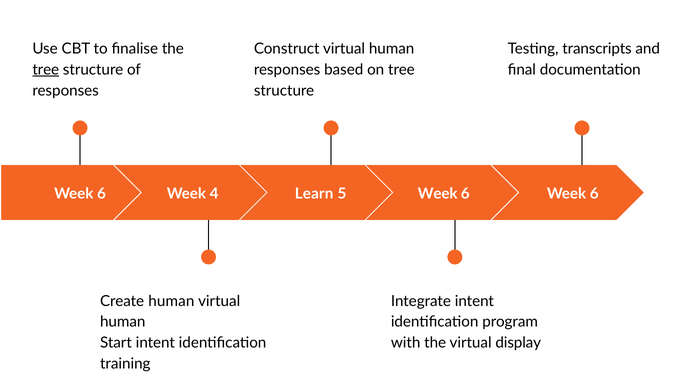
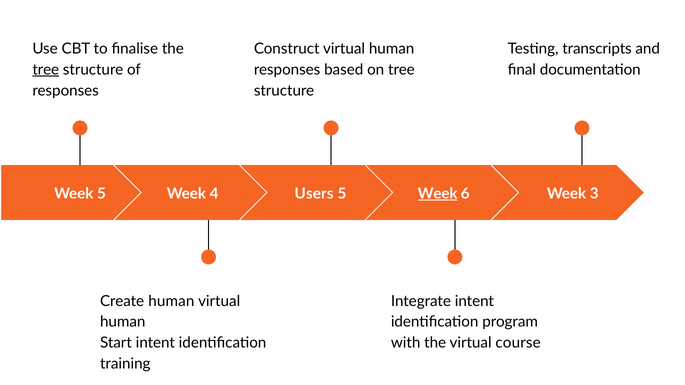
6: 6 -> 5 (102, 194)
Learn: Learn -> Users (314, 194)
Week underline: none -> present (438, 194)
6: 6 -> 3 (594, 194)
display: display -> course (518, 343)
